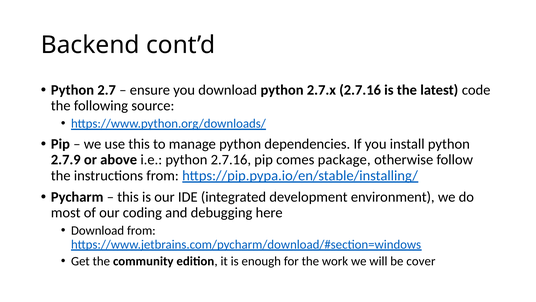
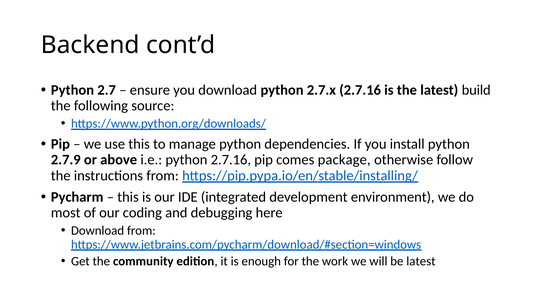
code: code -> build (476, 90)
be cover: cover -> latest (421, 261)
